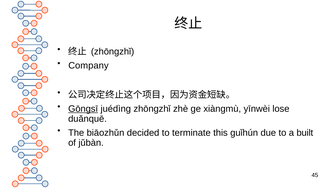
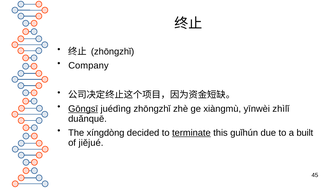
lose: lose -> zhìlǐ (281, 109)
biāozhǔn: biāozhǔn -> xíngdòng (106, 133)
terminate underline: none -> present (191, 133)
jǔbàn: jǔbàn -> jiějué (91, 143)
